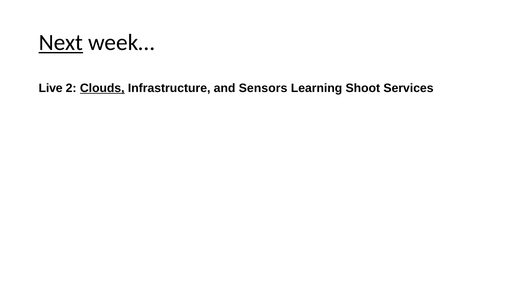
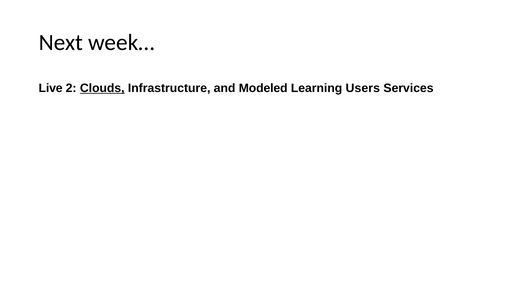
Next underline: present -> none (61, 43)
Sensors: Sensors -> Modeled (263, 88)
Shoot: Shoot -> Users (363, 88)
